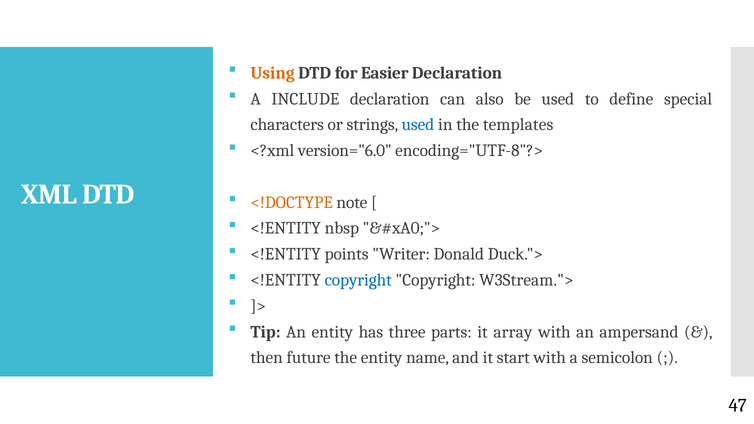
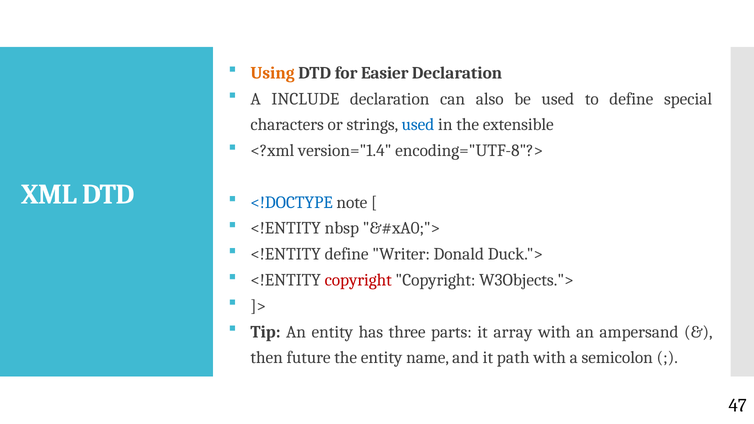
templates: templates -> extensible (518, 125)
version="6.0: version="6.0 -> version="1.4 (345, 151)
<!DOCTYPE colour: orange -> blue (292, 202)
<!ENTITY points: points -> define (347, 254)
copyright colour: blue -> red (358, 280)
W3Stream.">: W3Stream."> -> W3Objects."> (526, 280)
start: start -> path (513, 358)
